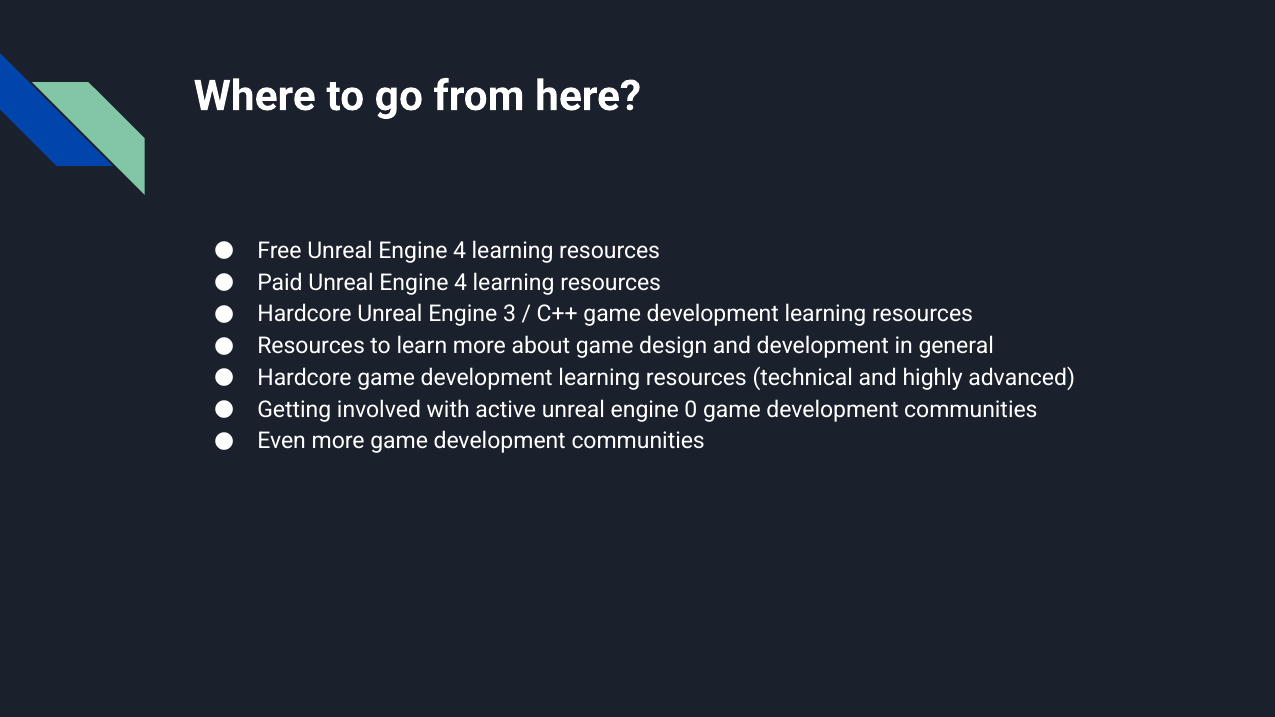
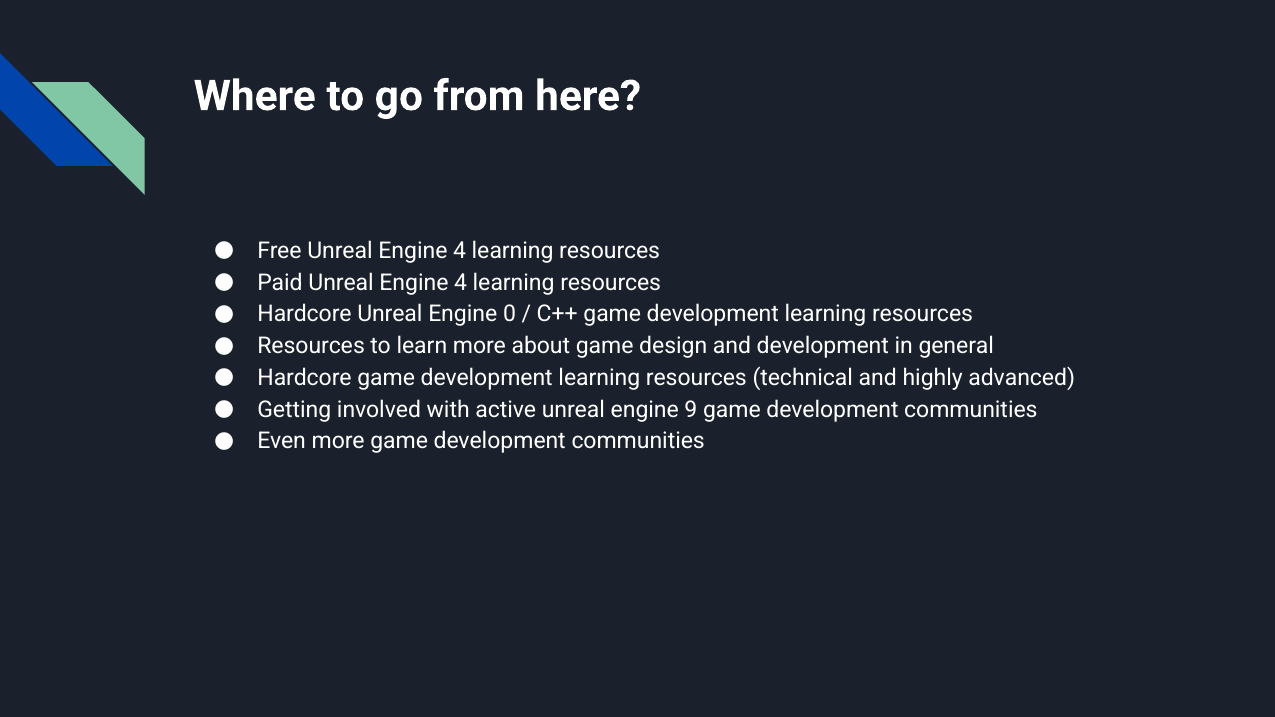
3: 3 -> 0 (510, 314)
0: 0 -> 9 (691, 410)
